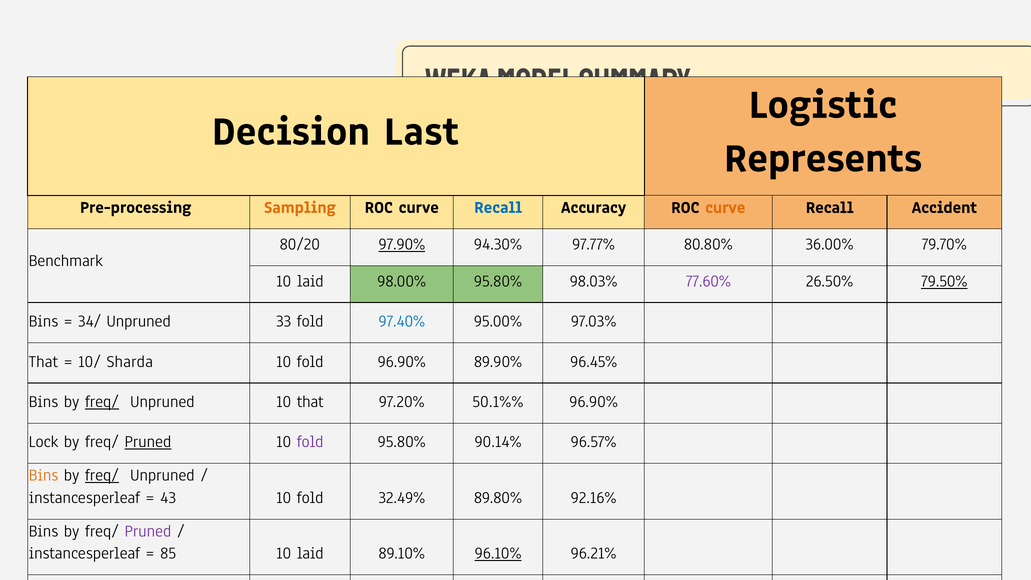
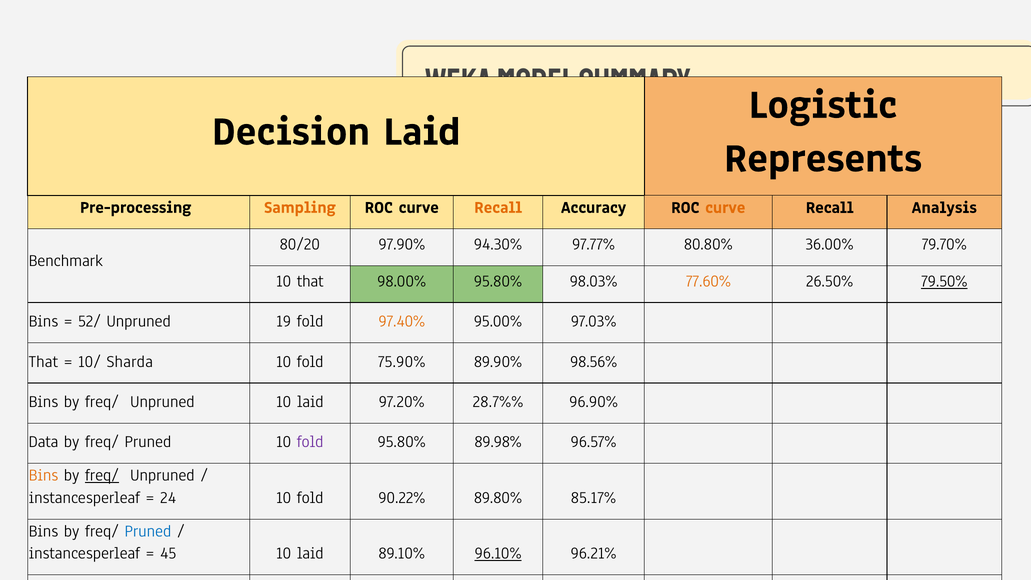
Decision Last: Last -> Laid (422, 131)
Recall colour: blue -> orange (498, 207)
Accident: Accident -> Analysis (944, 207)
97.90% underline: present -> none (402, 244)
laid: laid -> that (310, 281)
77.60% colour: purple -> orange (708, 281)
34/: 34/ -> 52/ (89, 321)
33: 33 -> 19 (284, 321)
97.40% colour: blue -> orange (402, 321)
fold 96.90%: 96.90% -> 75.90% (402, 361)
96.45%: 96.45% -> 98.56% (594, 361)
freq/ underline: present -> none (102, 402)
Unpruned 10 that: that -> laid (310, 402)
50.1%%: 50.1%% -> 28.7%% (498, 402)
Lock: Lock -> Data (44, 442)
Pruned underline: present -> none (148, 442)
90.14%: 90.14% -> 89.98% (498, 442)
43: 43 -> 24 (168, 497)
32.49%: 32.49% -> 90.22% (402, 497)
92.16%: 92.16% -> 85.17% (593, 497)
Pruned colour: purple -> blue (148, 531)
85: 85 -> 45 (168, 553)
